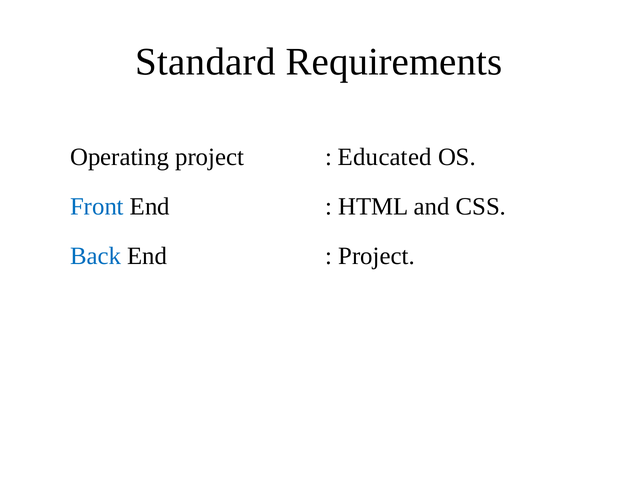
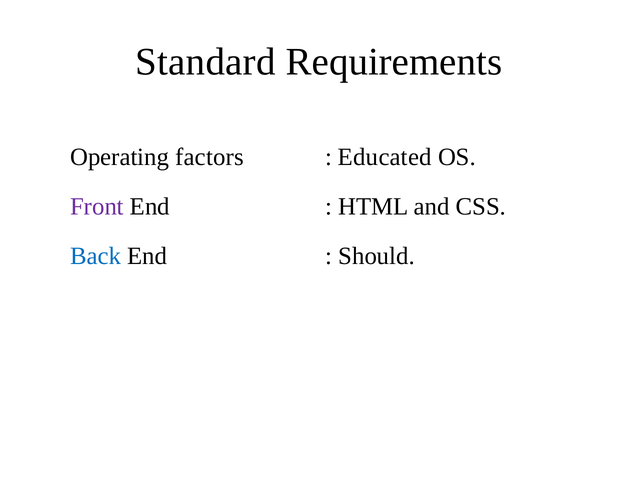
Operating project: project -> factors (210, 157)
Front colour: blue -> purple (97, 206)
Project: Project -> Should (377, 256)
